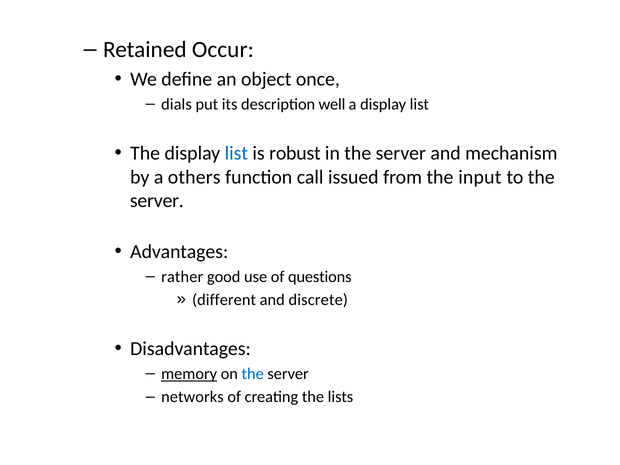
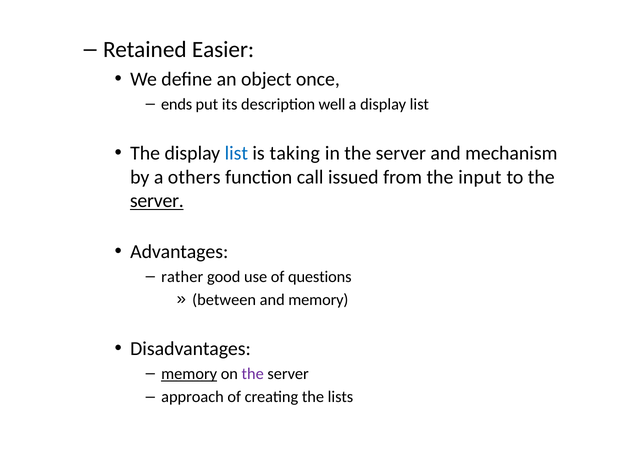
Occur: Occur -> Easier (223, 50)
dials: dials -> ends (177, 104)
robust: robust -> taking (295, 153)
server underline: none -> present (157, 201)
different: different -> between (224, 300)
and discrete: discrete -> memory (318, 300)
the colour: blue -> purple (253, 374)
networks: networks -> approach (192, 397)
